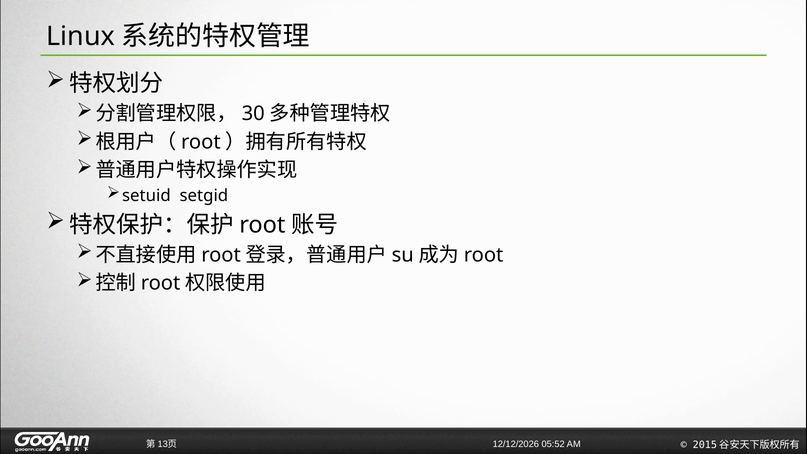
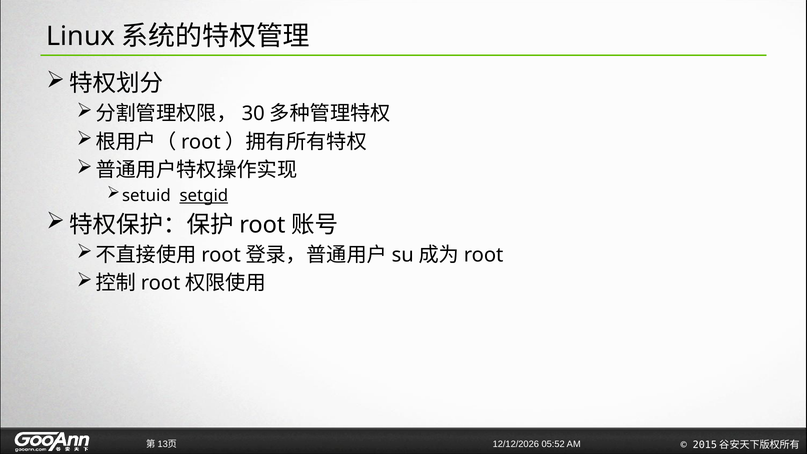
setgid underline: none -> present (204, 196)
